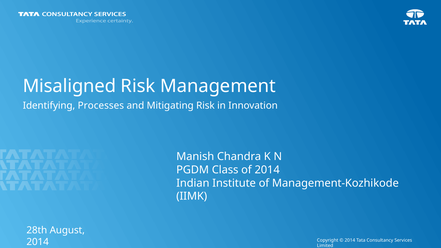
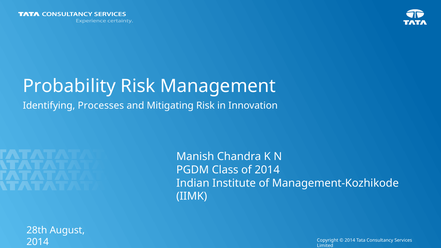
Misaligned: Misaligned -> Probability (69, 86)
